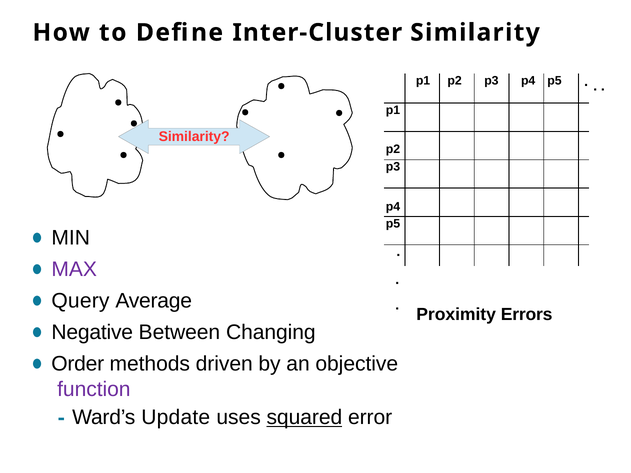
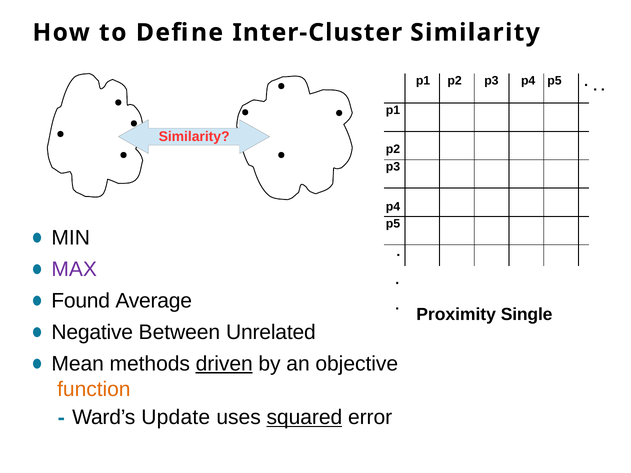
Query: Query -> Found (81, 301)
Errors: Errors -> Single (527, 315)
Changing: Changing -> Unrelated (271, 333)
Order: Order -> Mean (78, 364)
driven underline: none -> present (224, 364)
function colour: purple -> orange (94, 389)
